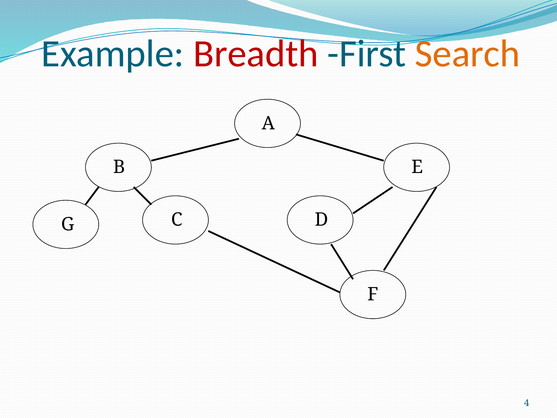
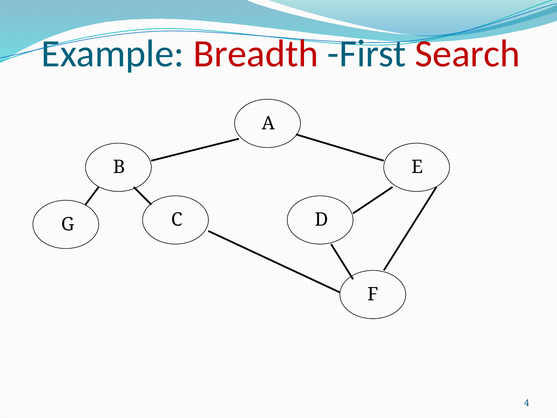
Search colour: orange -> red (468, 54)
